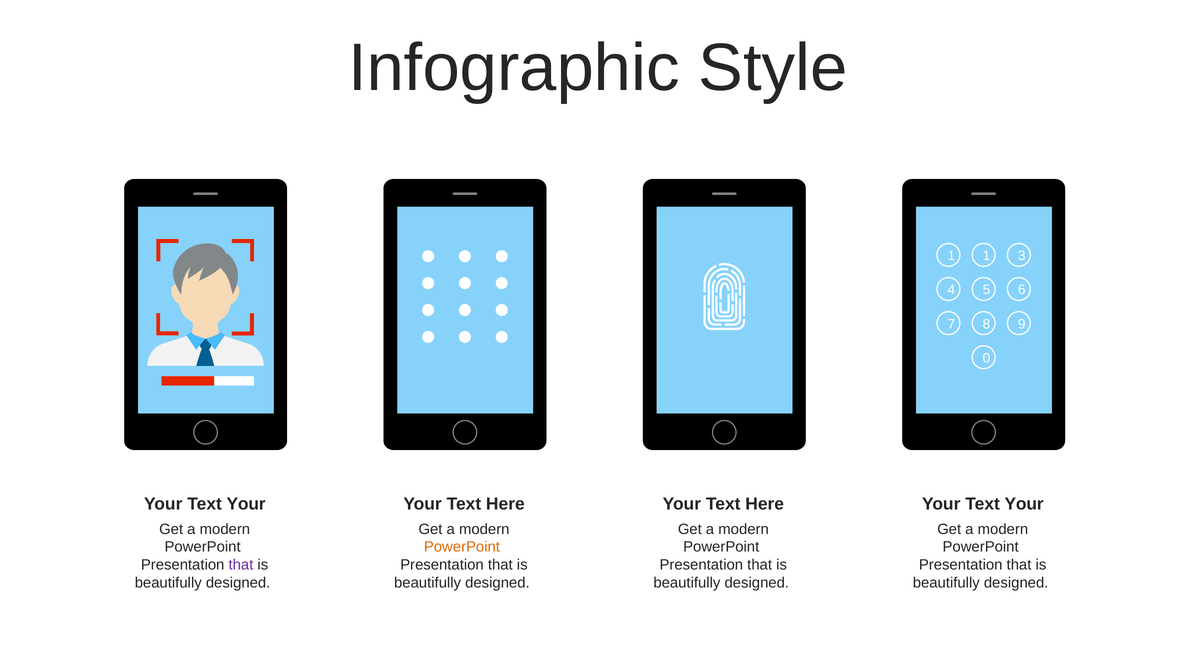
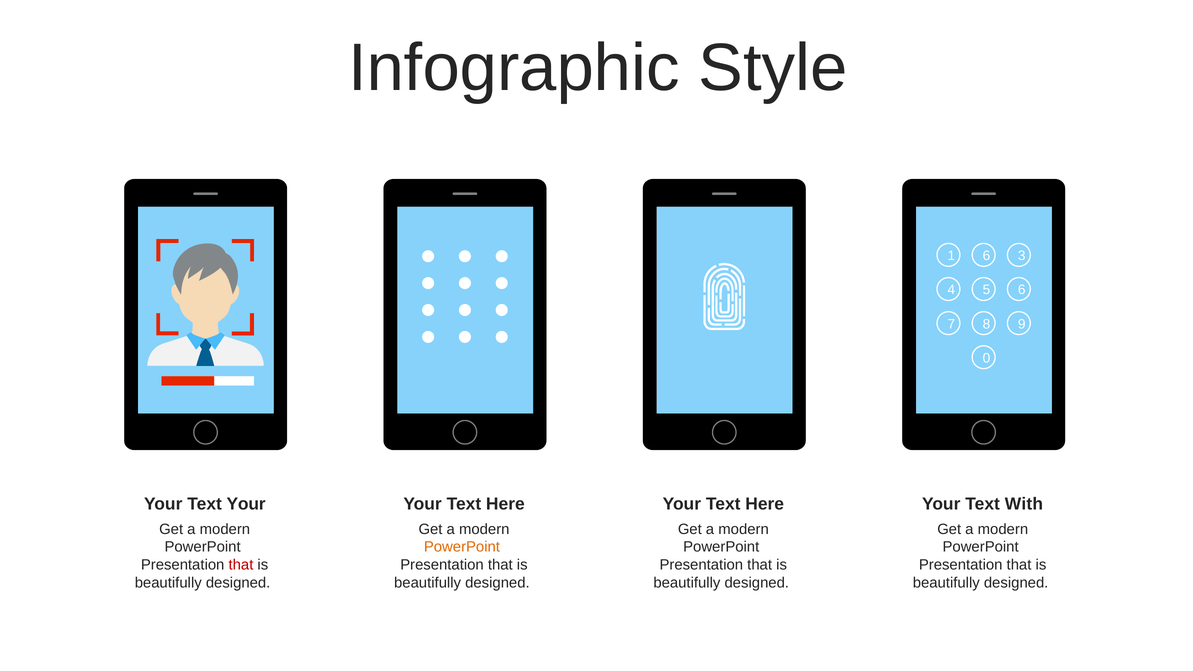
1 1: 1 -> 6 (986, 256)
Your: Your -> With (1024, 504)
that colour: purple -> red (241, 565)
